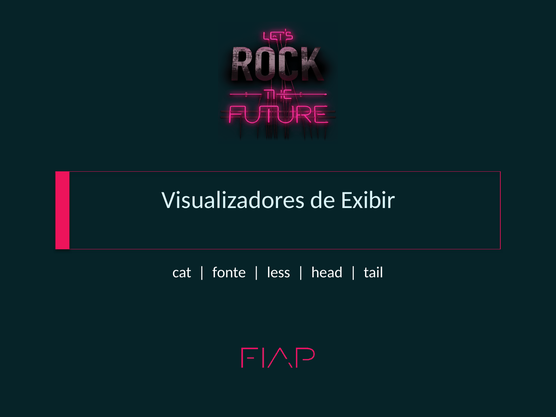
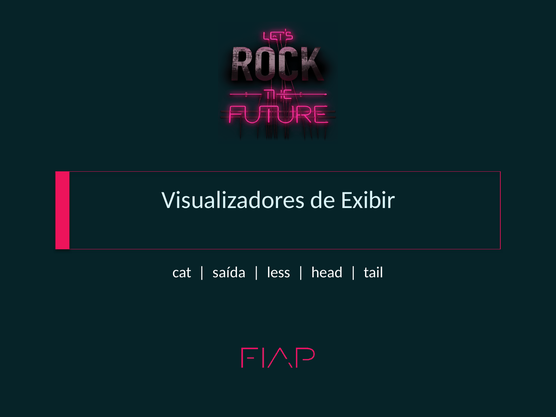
fonte: fonte -> saída (229, 273)
